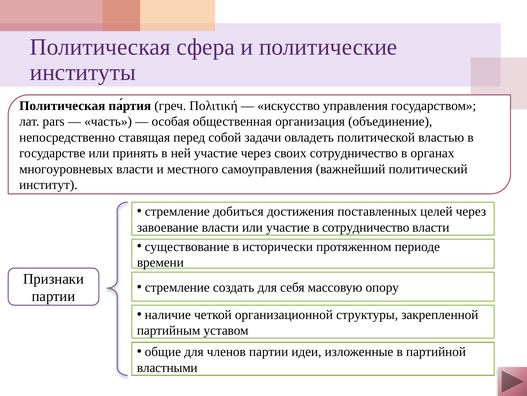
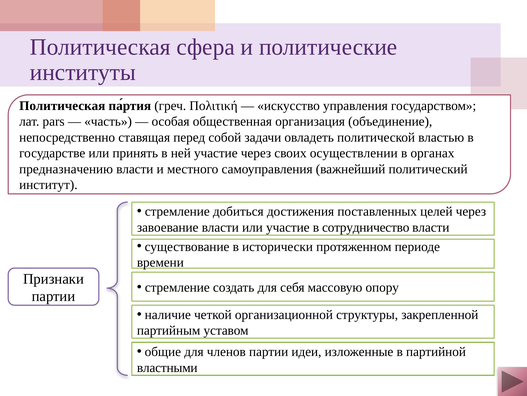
своих сотрудничество: сотрудничество -> осуществлении (354, 153)
многоуровневых: многоуровневых -> предназначению (66, 169)
